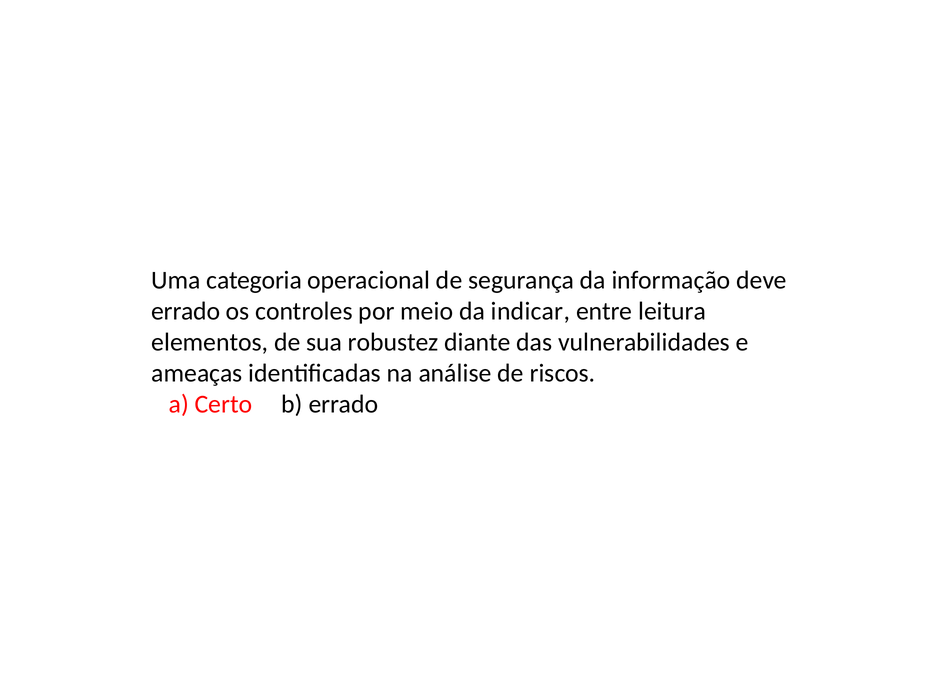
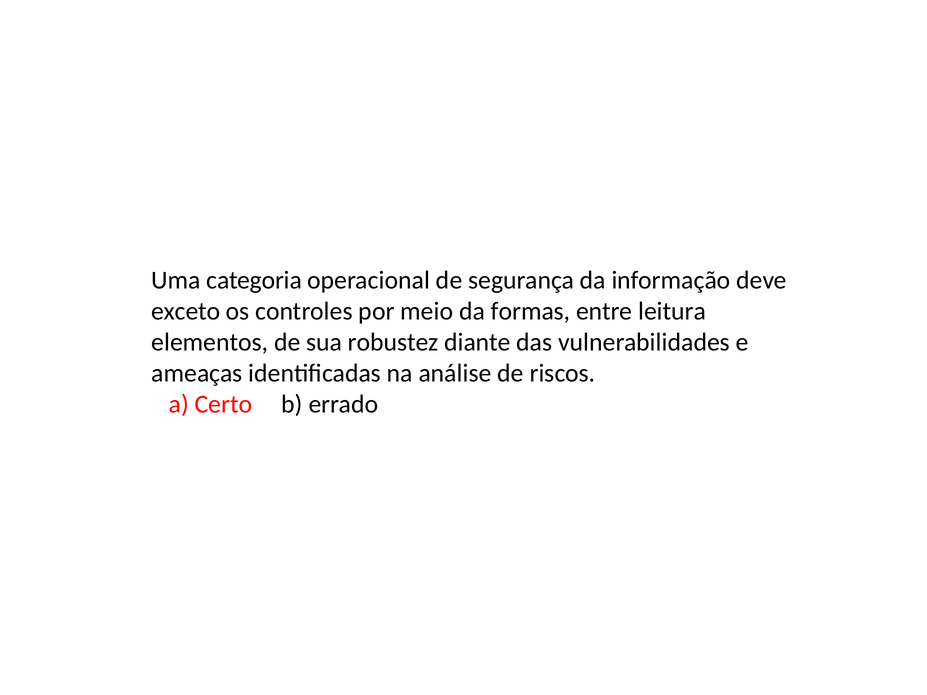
errado: errado -> exceto (186, 311)
indicar: indicar -> formas (531, 311)
